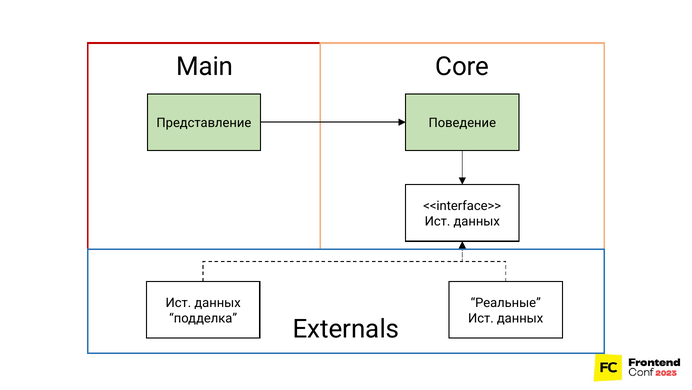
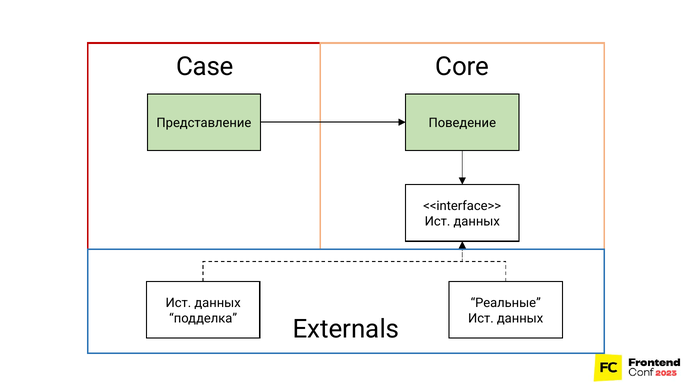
Main: Main -> Case (205, 67)
